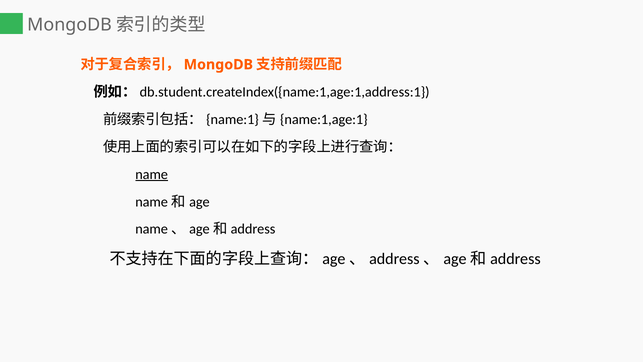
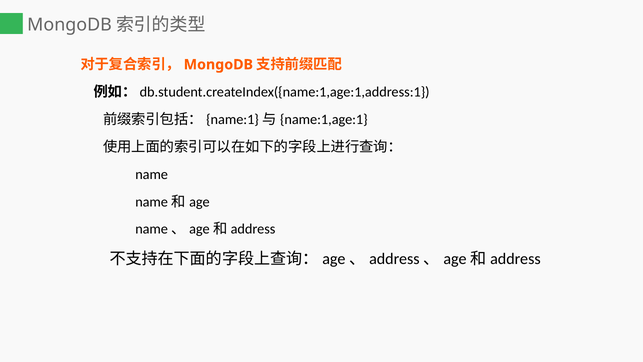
name underline: present -> none (152, 174)
